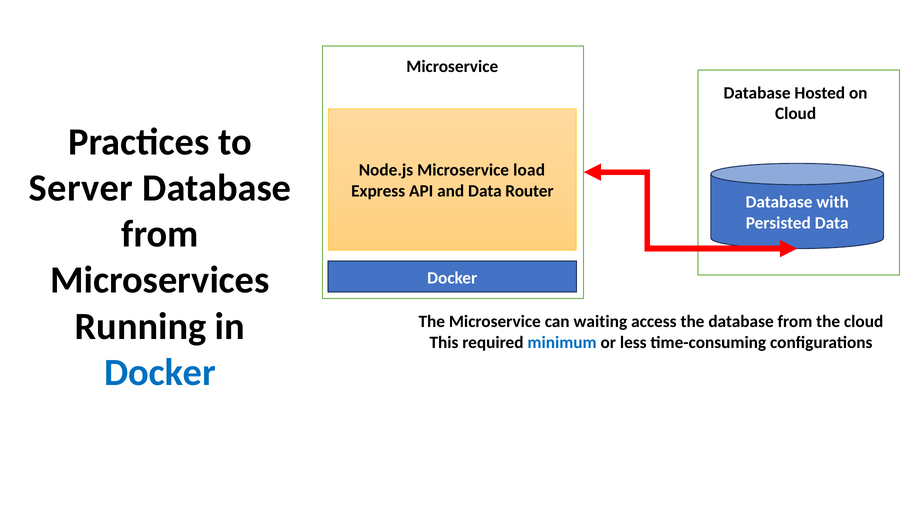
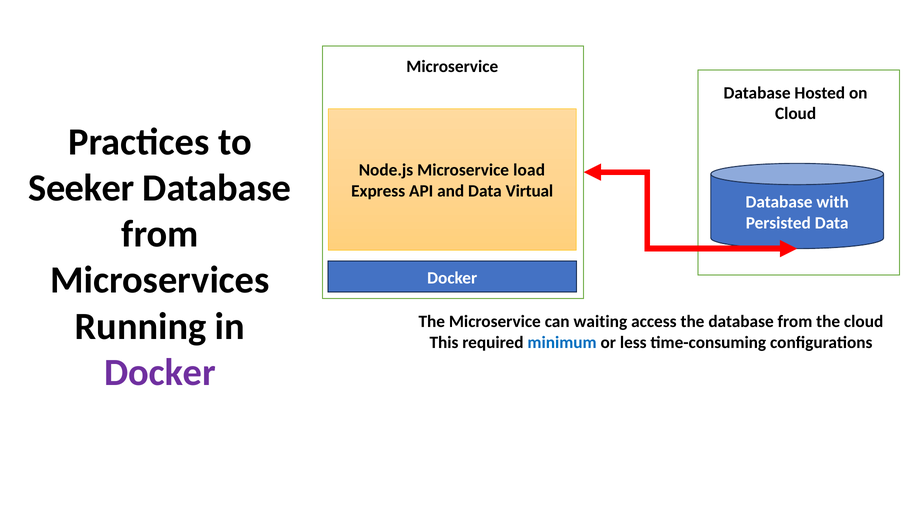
Server: Server -> Seeker (81, 188)
Router: Router -> Virtual (529, 191)
Docker colour: blue -> purple (160, 372)
